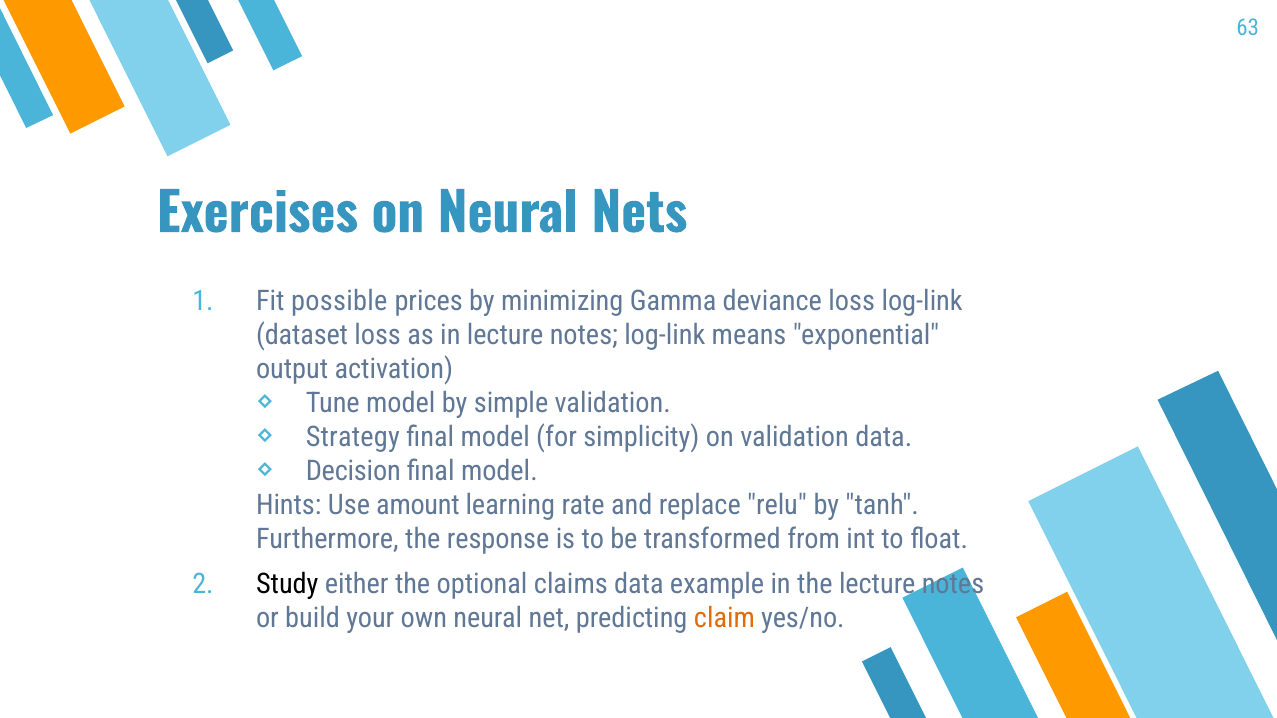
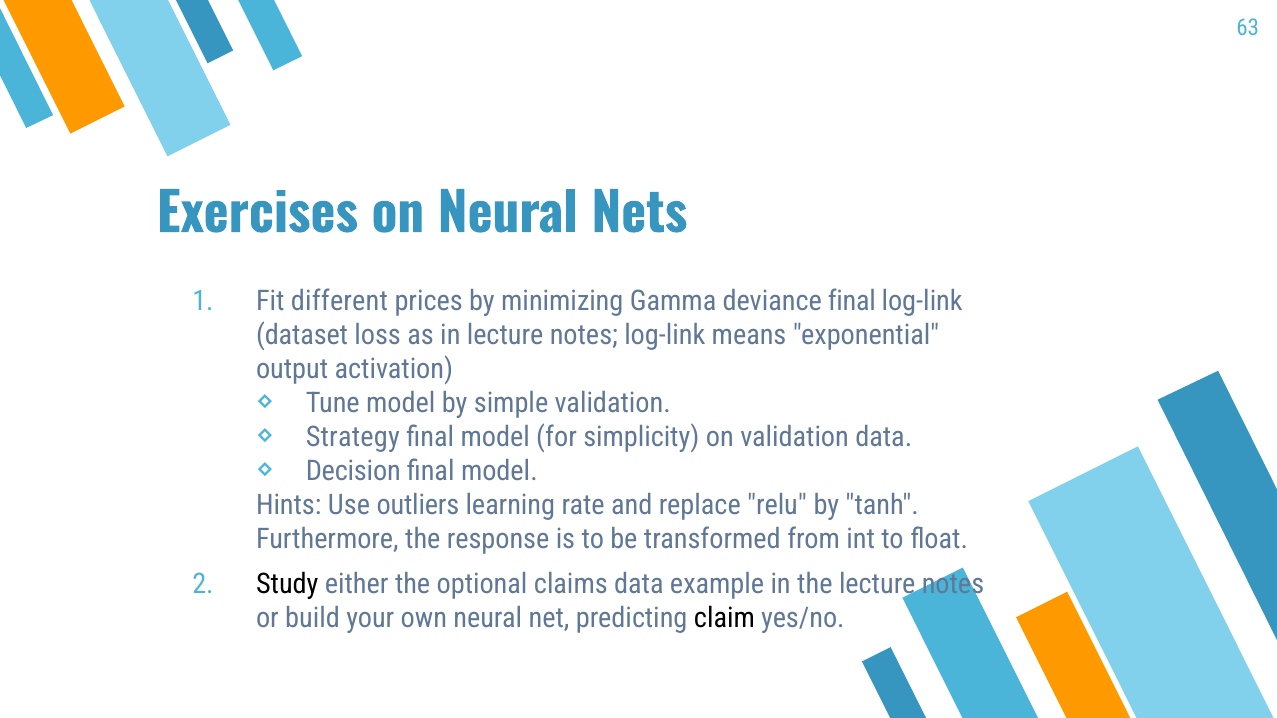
possible: possible -> different (339, 301)
deviance loss: loss -> final (852, 301)
amount: amount -> outliers (418, 505)
claim colour: orange -> black (724, 618)
